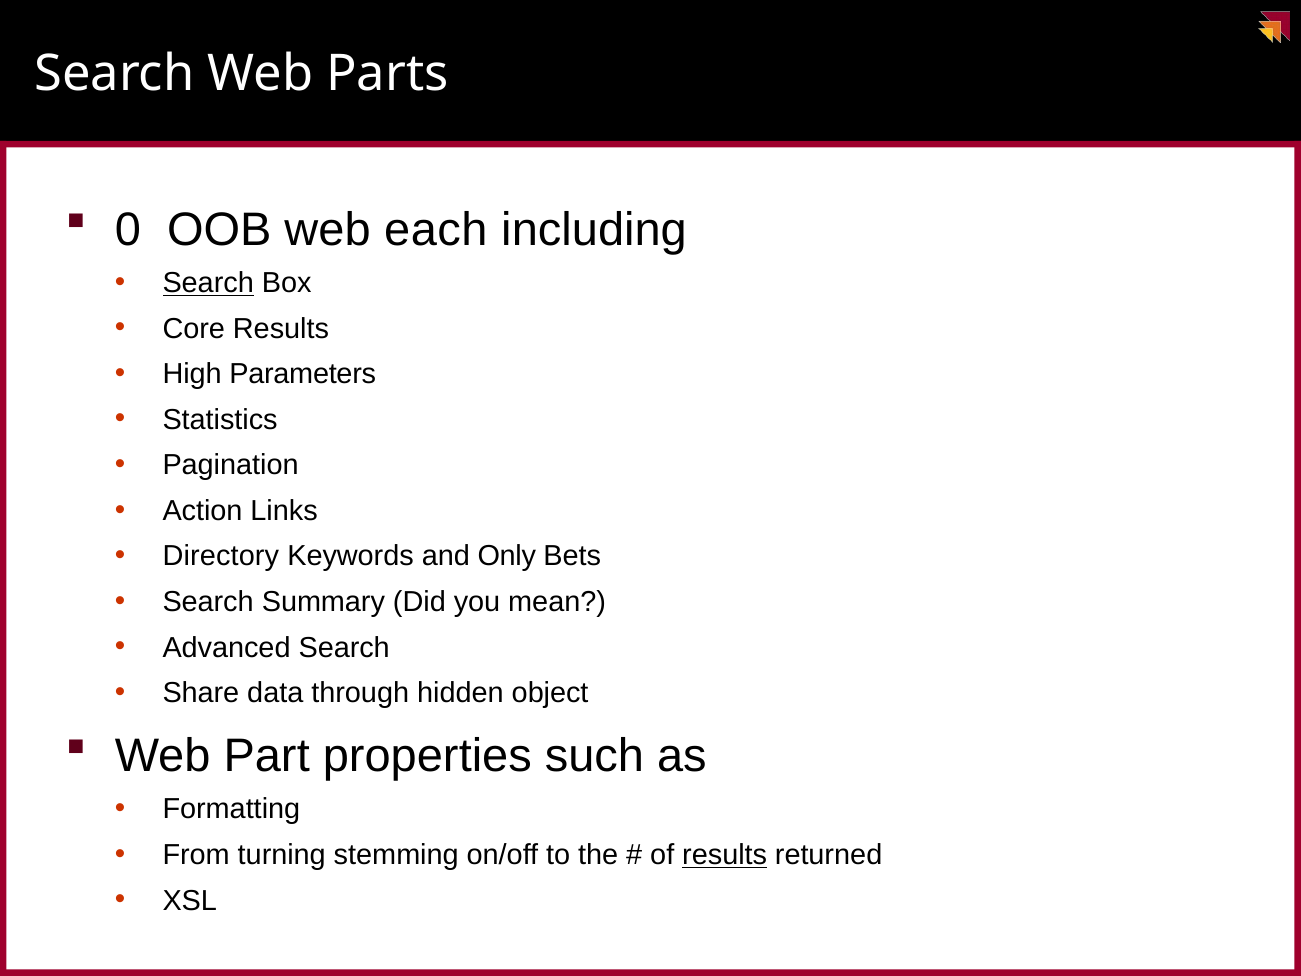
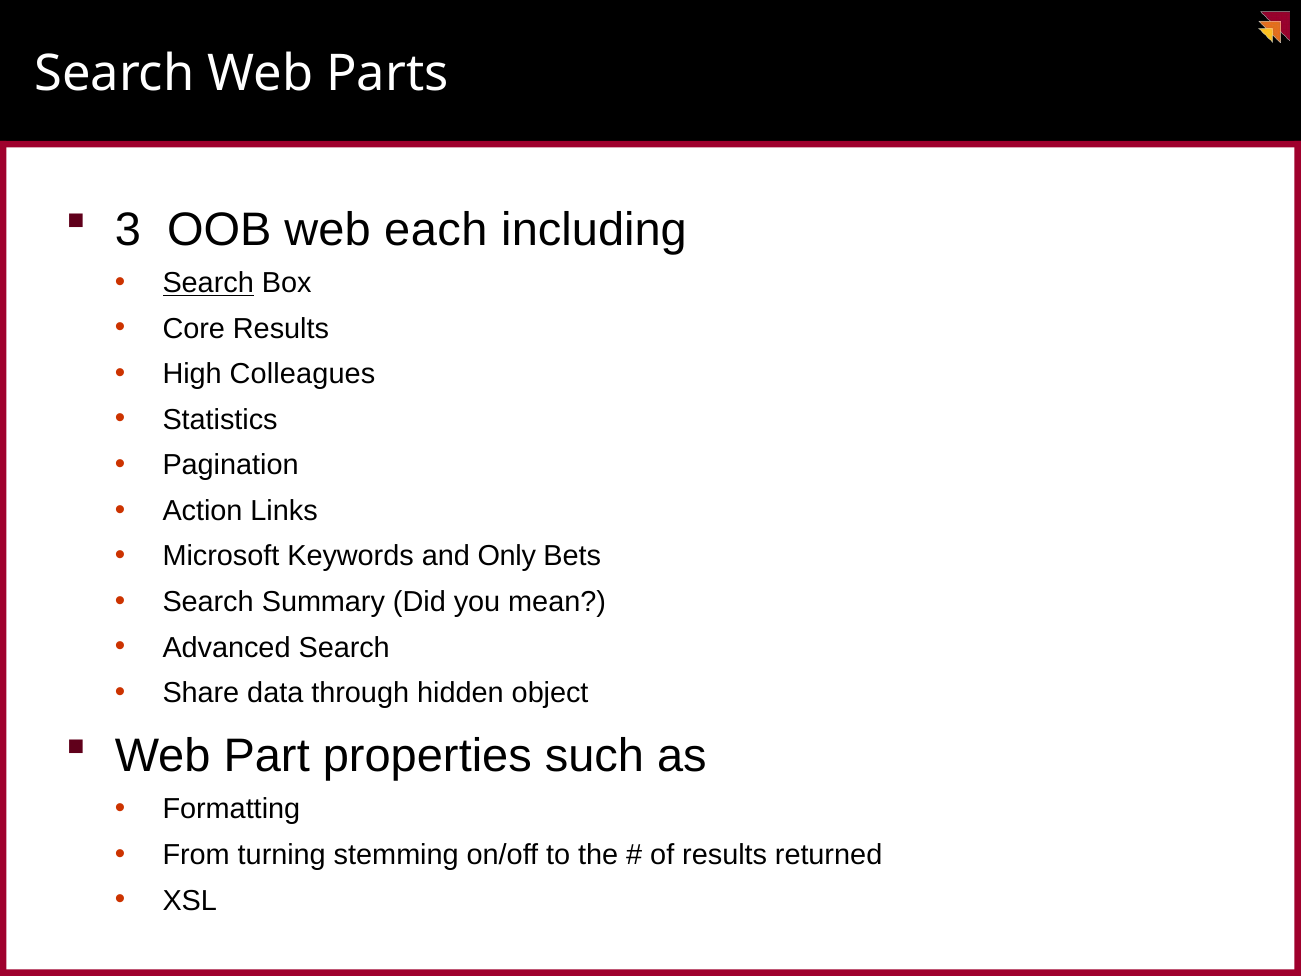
0: 0 -> 3 (128, 230)
Parameters: Parameters -> Colleagues (303, 374)
Directory: Directory -> Microsoft (221, 556)
results underline: present -> none (725, 855)
